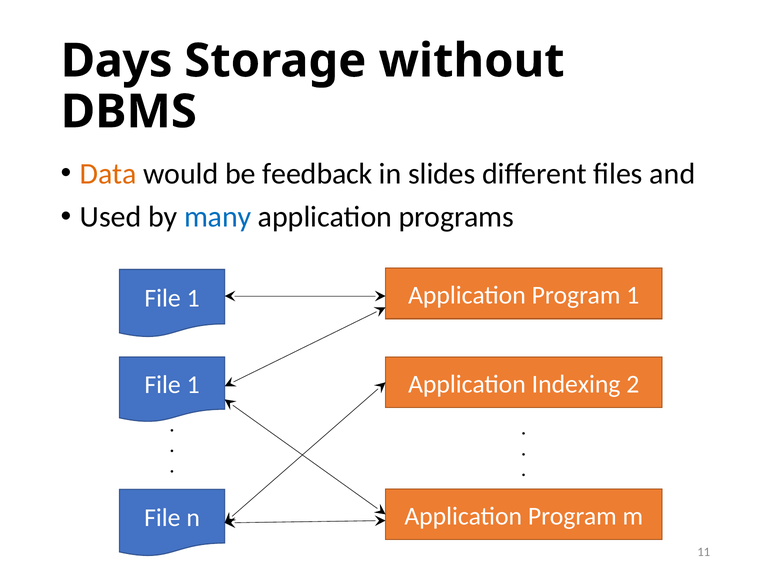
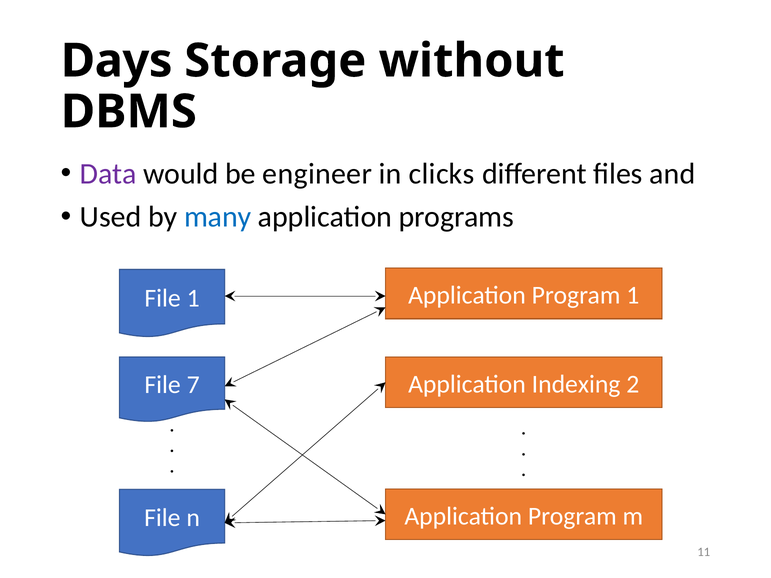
Data colour: orange -> purple (108, 174)
feedback: feedback -> engineer (317, 174)
slides: slides -> clicks (442, 174)
1: 1 -> 7 (193, 385)
